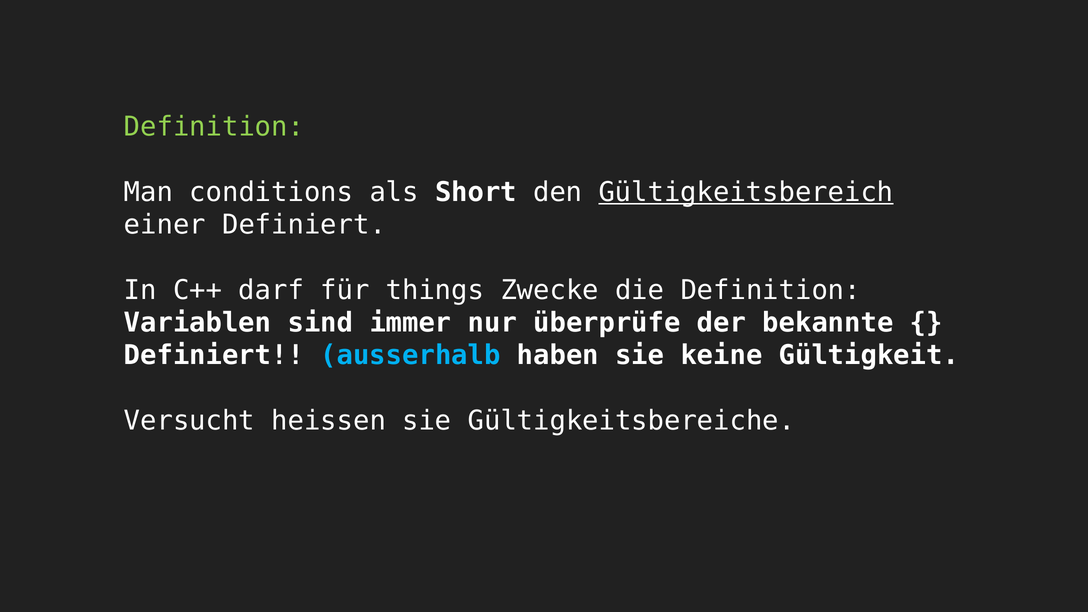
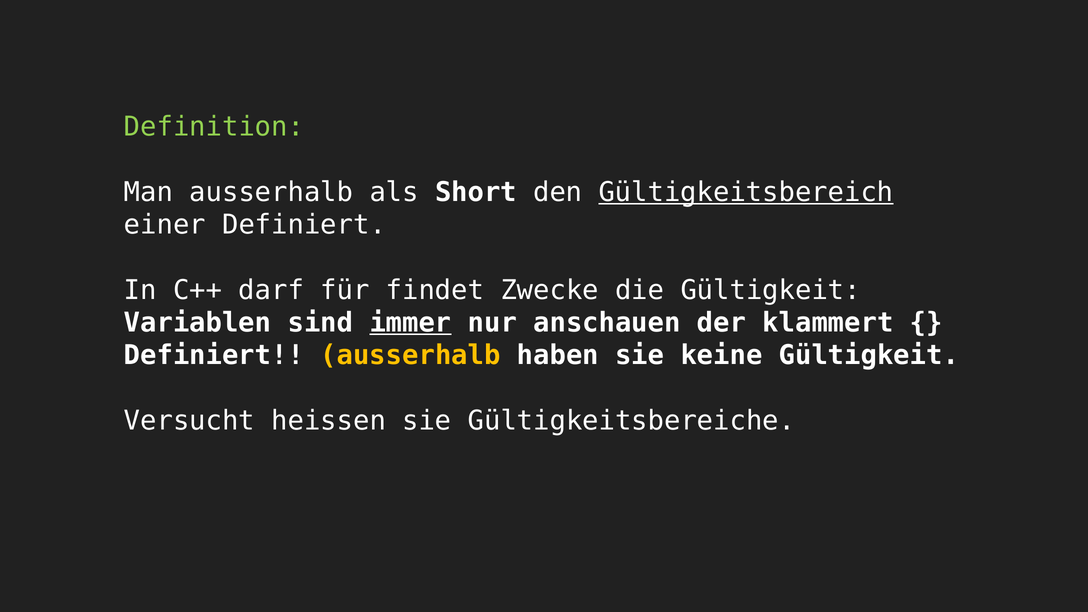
Man conditions: conditions -> ausserhalb (271, 192)
things: things -> findet (435, 290)
die Definition: Definition -> Gültigkeit (771, 290)
immer underline: none -> present (410, 323)
überprüfe: überprüfe -> anschauen (607, 323)
bekannte: bekannte -> klammert (828, 323)
ausserhalb colour: light blue -> yellow (410, 355)
